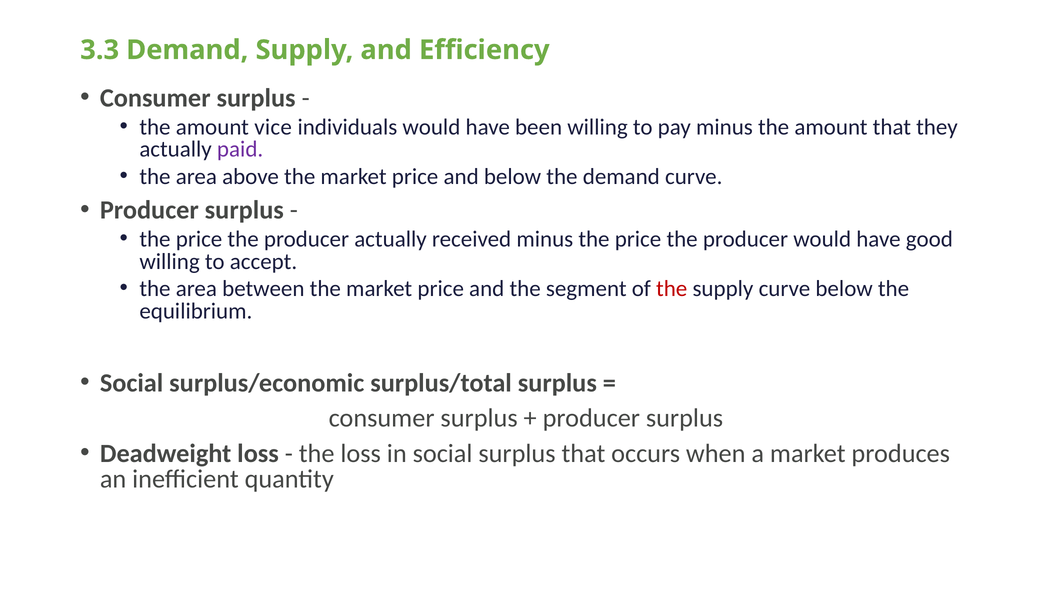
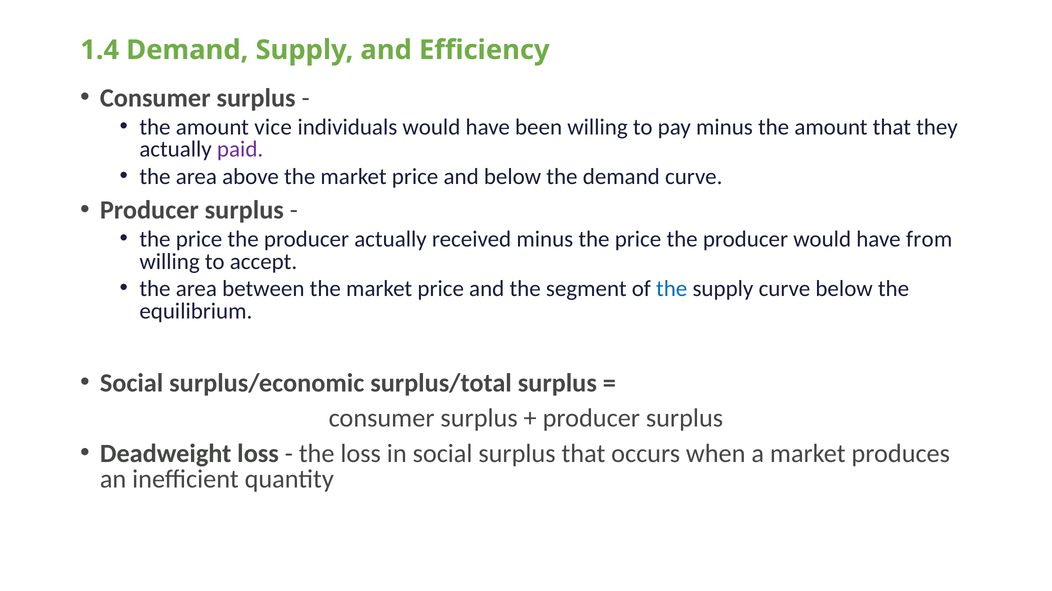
3.3: 3.3 -> 1.4 (100, 50)
good: good -> from (929, 240)
the colour: red -> blue (672, 289)
